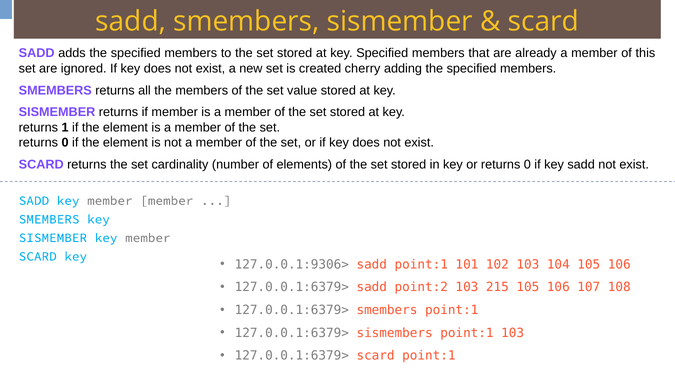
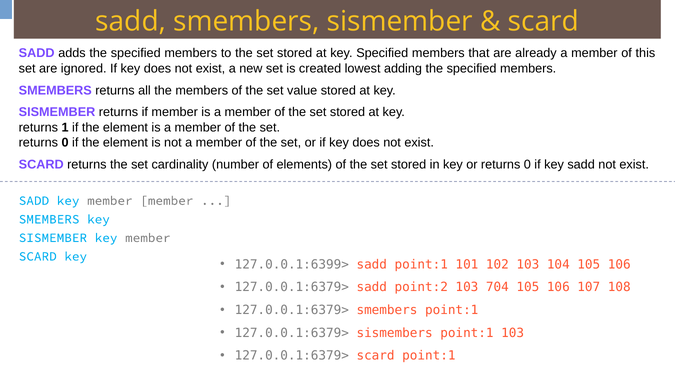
cherry: cherry -> lowest (363, 68)
127.0.0.1:9306>: 127.0.0.1:9306> -> 127.0.0.1:6399> (292, 264)
215: 215 -> 704 (497, 287)
